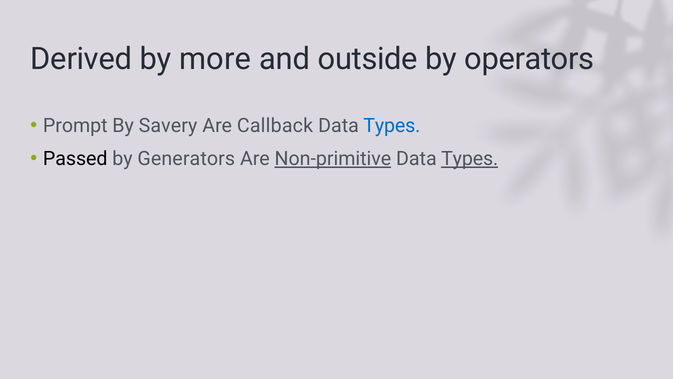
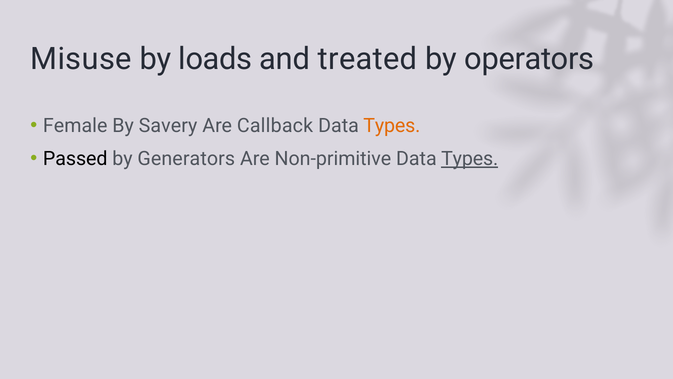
Derived: Derived -> Misuse (81, 59)
more: more -> loads (215, 59)
outside: outside -> treated (368, 59)
Prompt: Prompt -> Female (75, 126)
Types colour: blue -> orange (392, 126)
Non-primitive underline: present -> none (333, 159)
